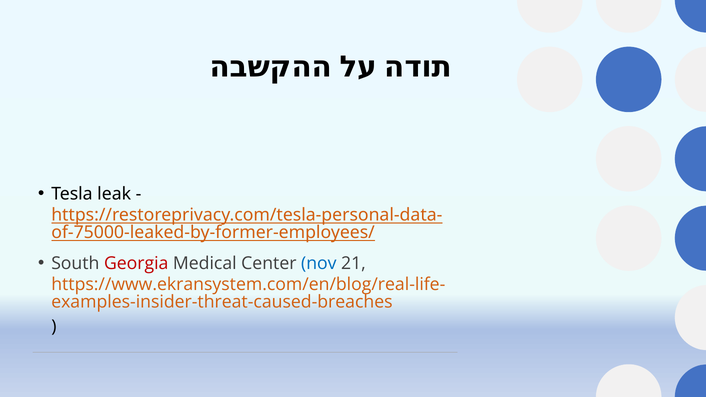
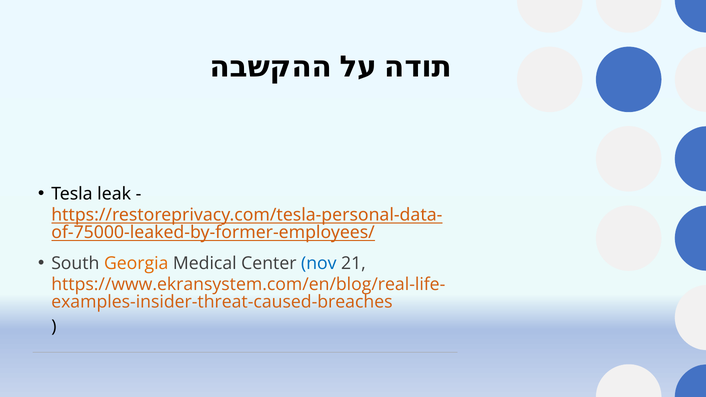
Georgia colour: red -> orange (136, 263)
